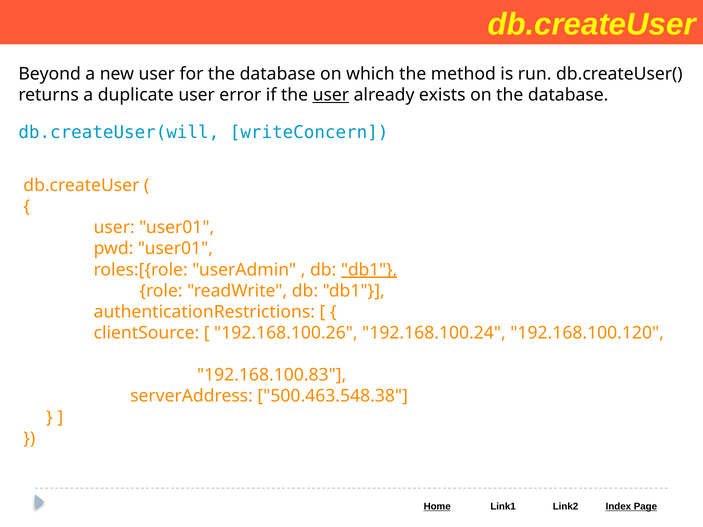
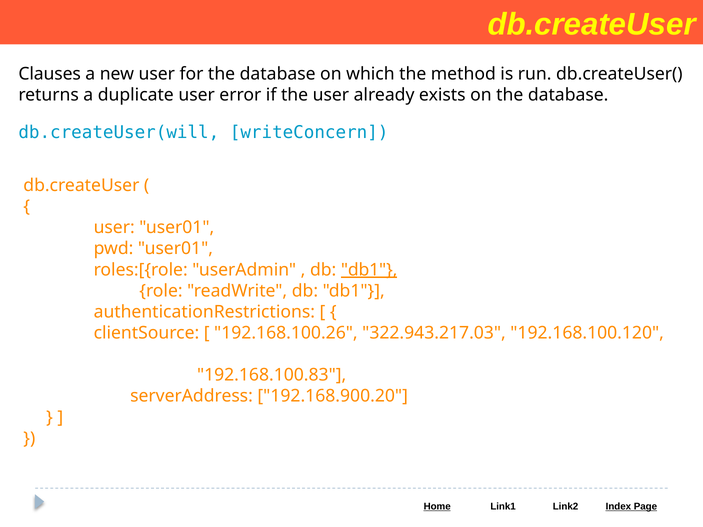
Beyond: Beyond -> Clauses (50, 74)
user underline: present -> none (331, 95)
192.168.100.24: 192.168.100.24 -> 322.943.217.03 (434, 333)
500.463.548.38: 500.463.548.38 -> 192.168.900.20 (333, 396)
